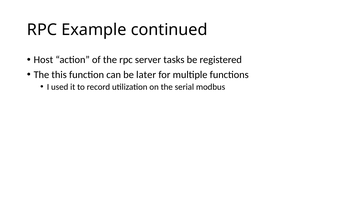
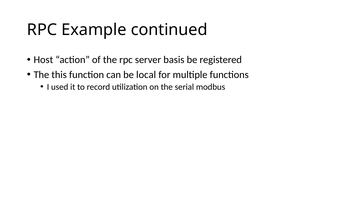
tasks: tasks -> basis (174, 60)
later: later -> local (146, 75)
